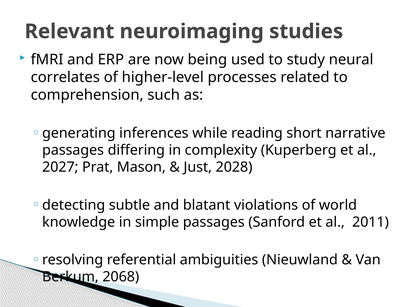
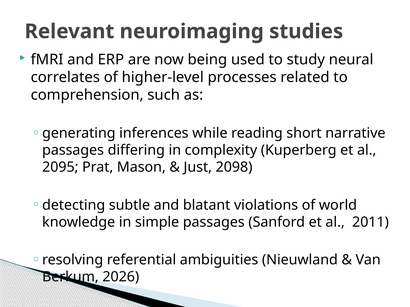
2027: 2027 -> 2095 (60, 168)
2028: 2028 -> 2098 (234, 168)
2068: 2068 -> 2026 (121, 277)
